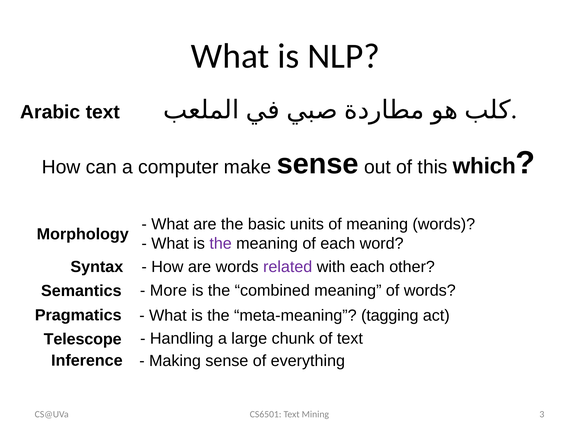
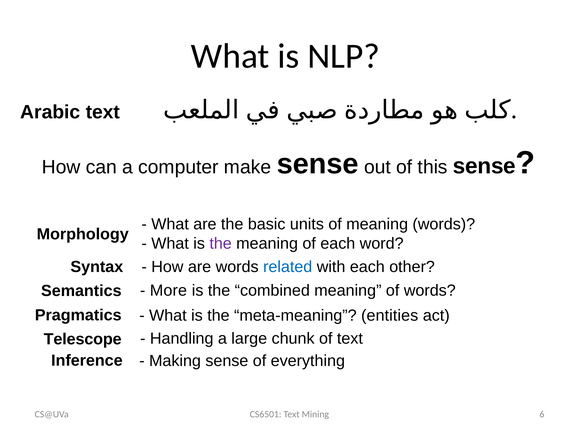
this which: which -> sense (484, 166)
related colour: purple -> blue (288, 267)
tagging: tagging -> entities (390, 316)
3: 3 -> 6 (542, 415)
